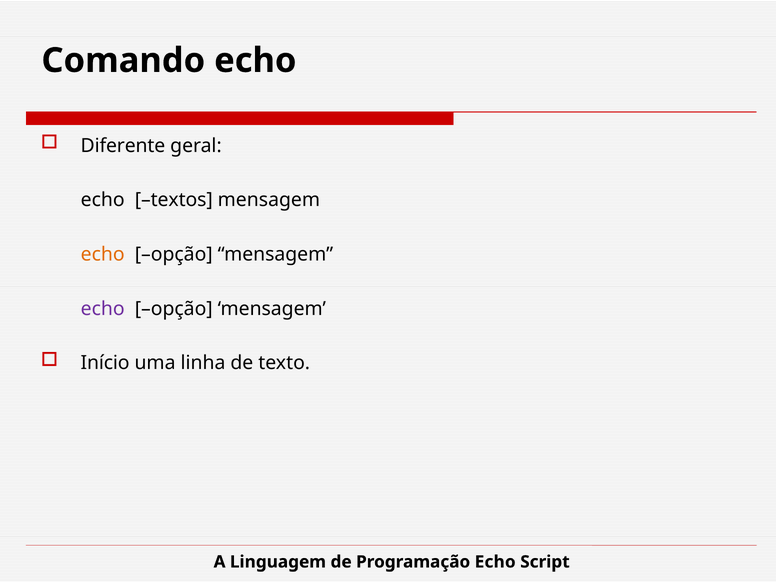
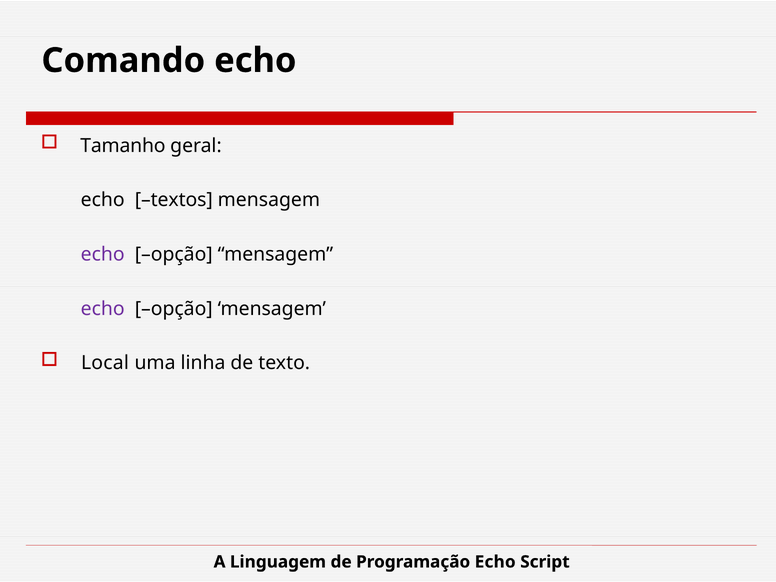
Diferente: Diferente -> Tamanho (123, 146)
echo colour: orange -> purple (103, 254)
Início: Início -> Local (105, 363)
